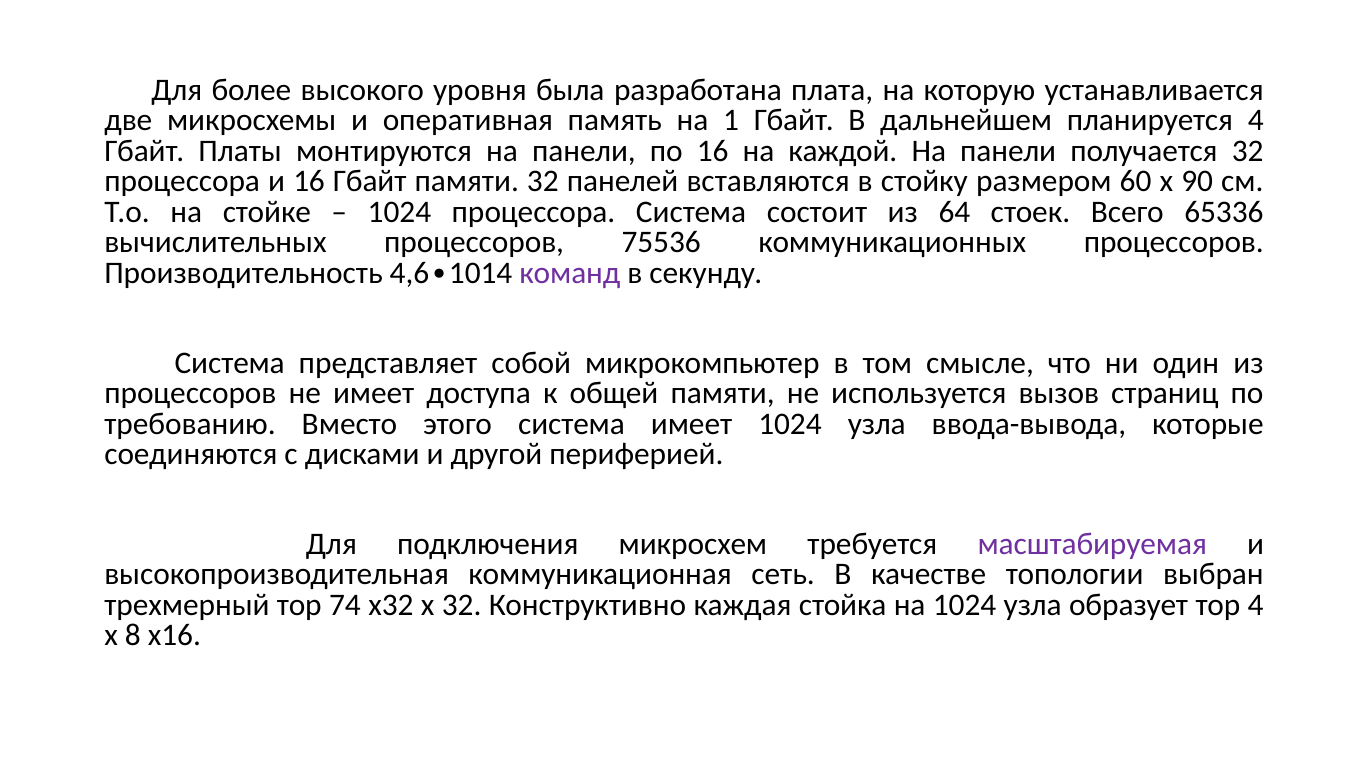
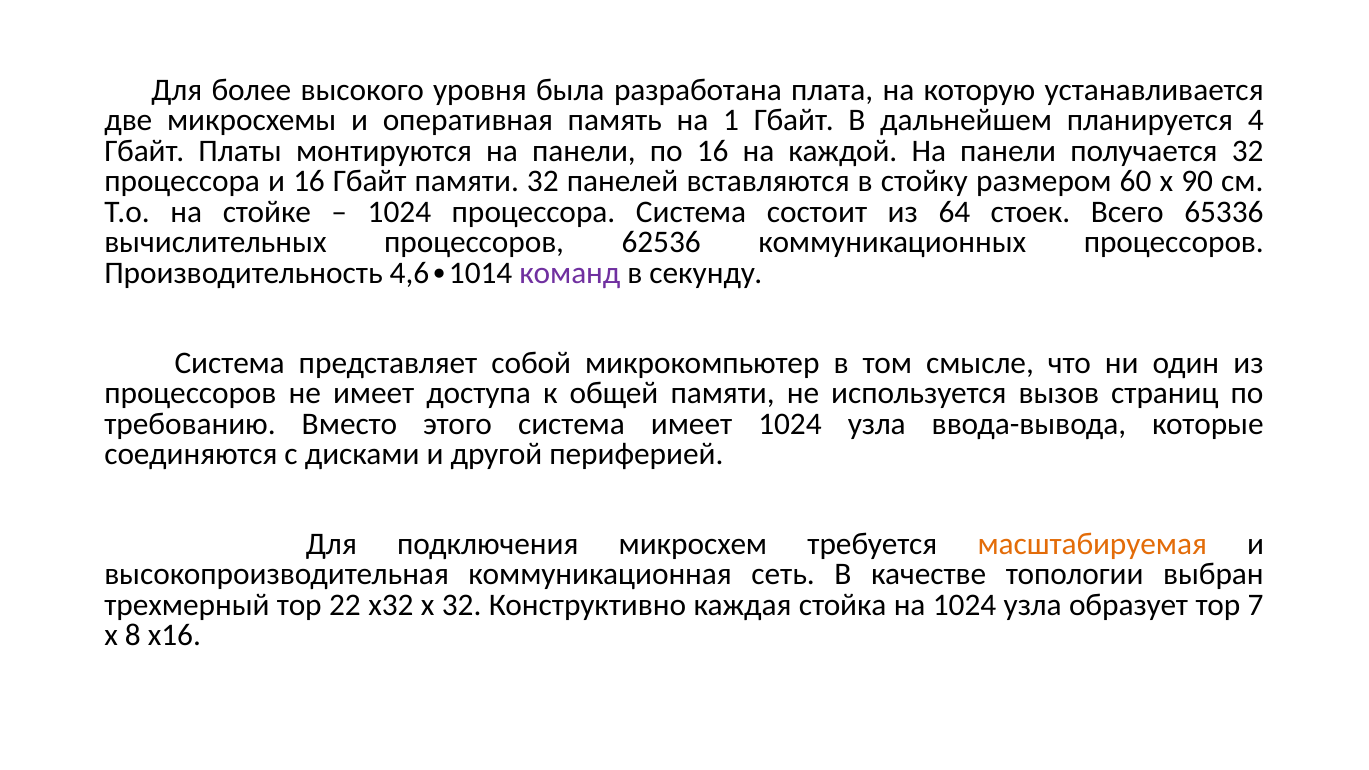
75536: 75536 -> 62536 (661, 242)
масштабируемая colour: purple -> orange (1092, 544)
74: 74 -> 22 (345, 605)
тор 4: 4 -> 7 (1255, 605)
